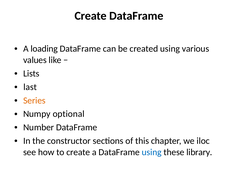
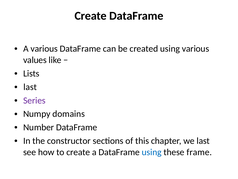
A loading: loading -> various (44, 49)
Series colour: orange -> purple (34, 100)
optional: optional -> domains (69, 114)
we iloc: iloc -> last (203, 140)
library: library -> frame (199, 152)
